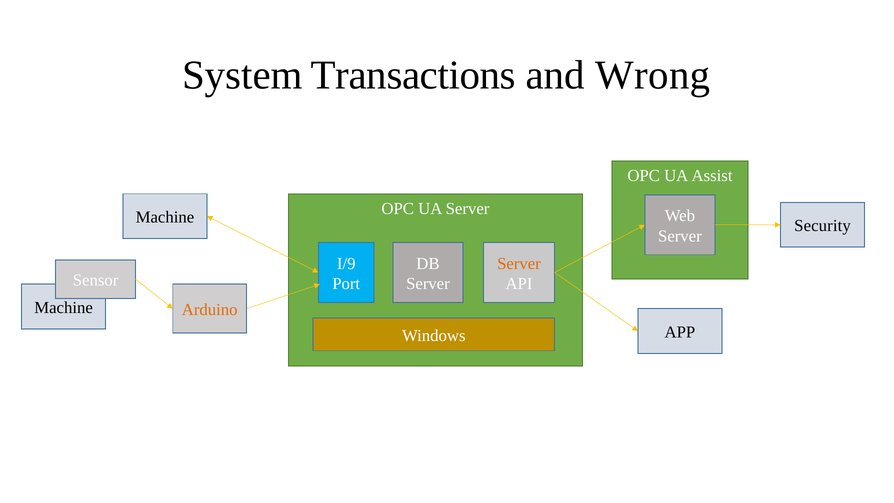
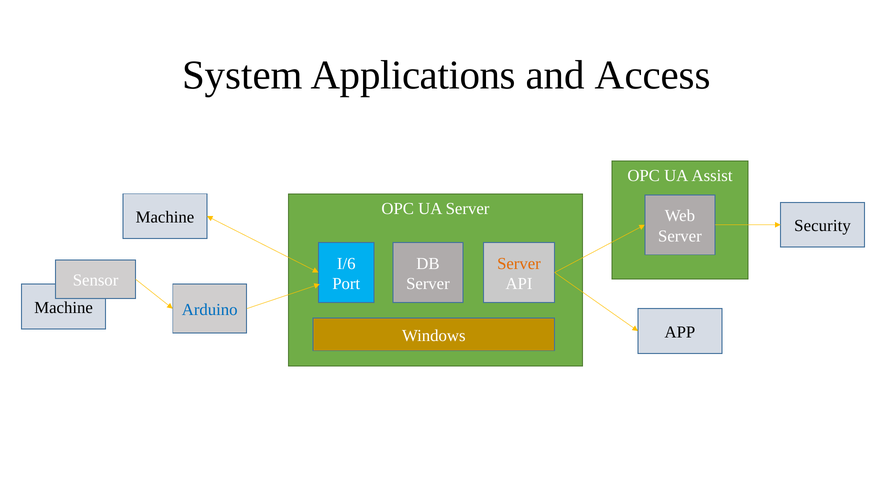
Transactions: Transactions -> Applications (413, 75)
Wrong: Wrong -> Access (653, 75)
I/9: I/9 -> I/6 (346, 264)
Arduino colour: orange -> blue (210, 310)
